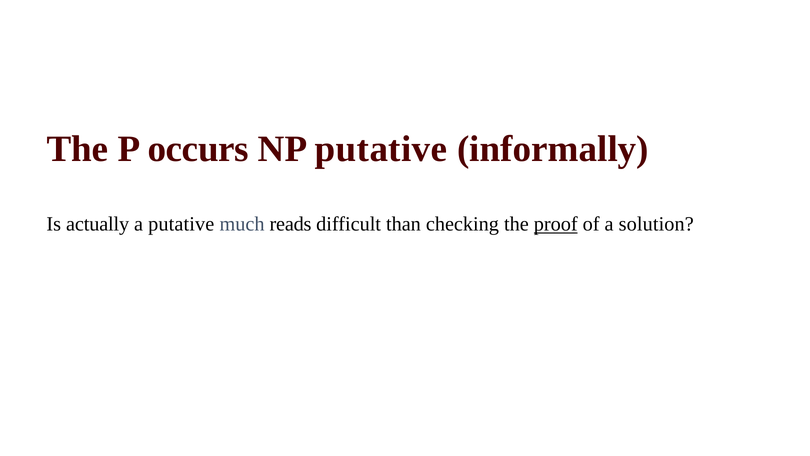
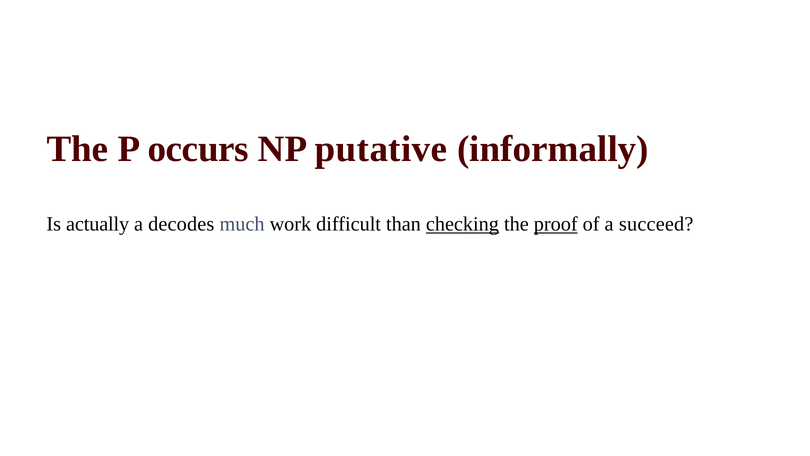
a putative: putative -> decodes (181, 224)
reads: reads -> work (290, 224)
checking underline: none -> present (462, 224)
solution: solution -> succeed (656, 224)
